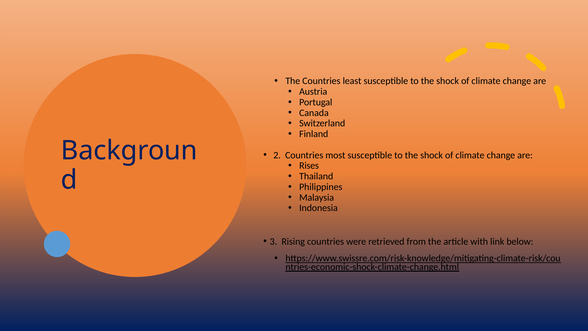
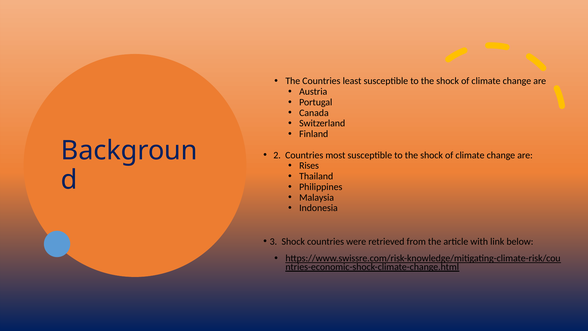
3 Rising: Rising -> Shock (293, 241)
